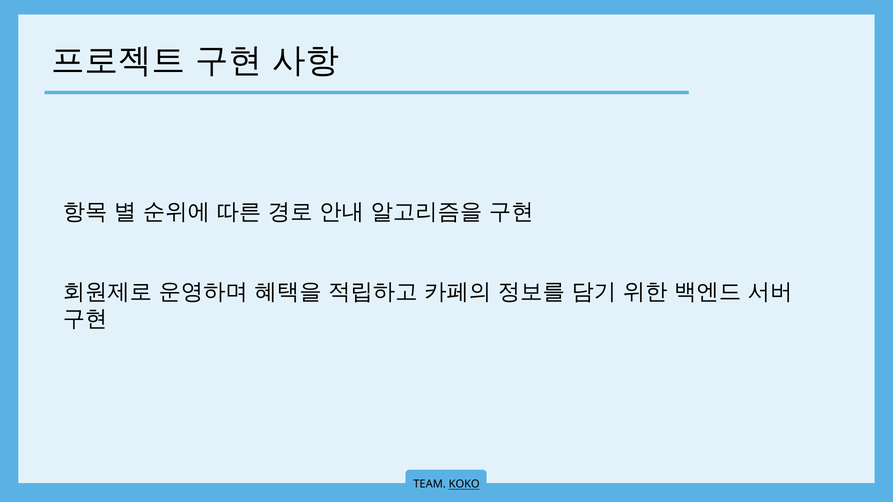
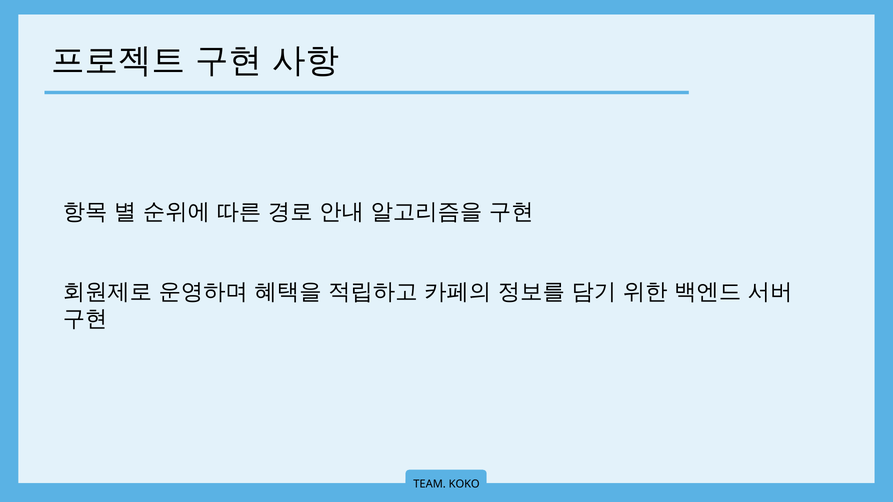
KOKO underline: present -> none (464, 485)
